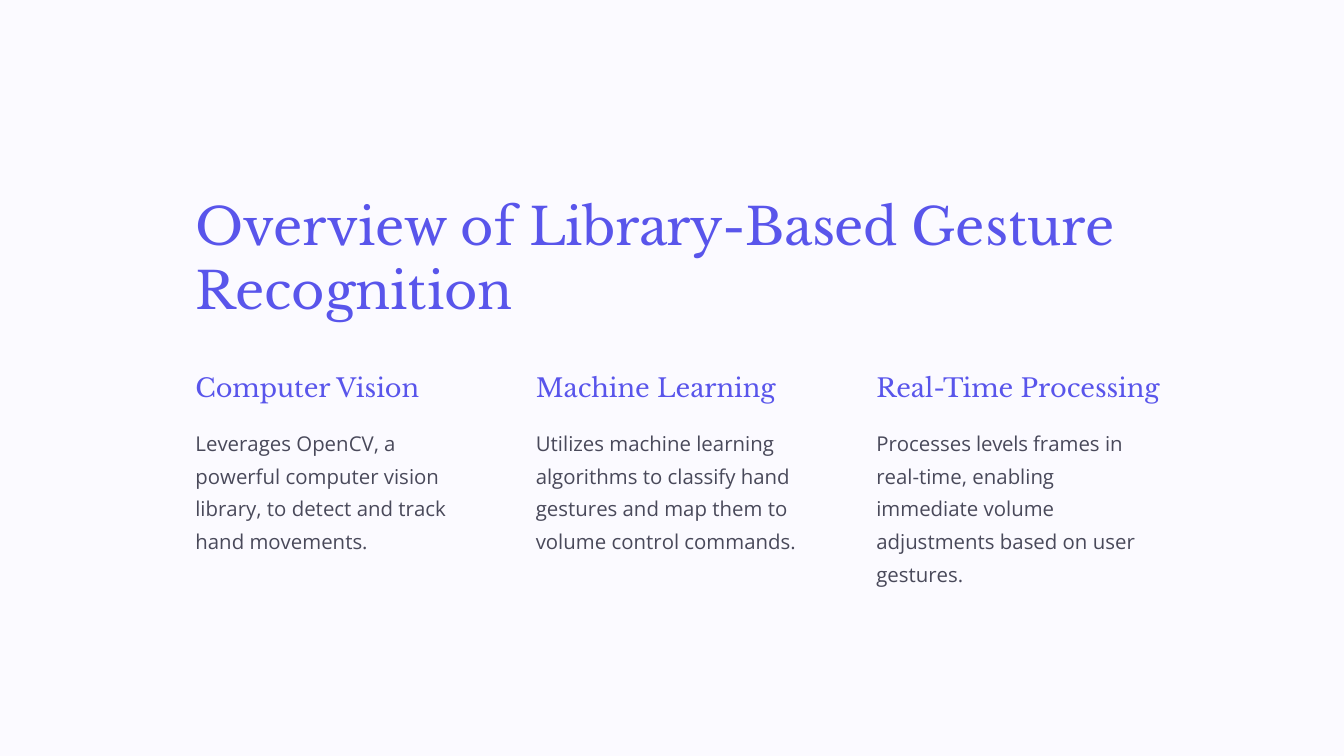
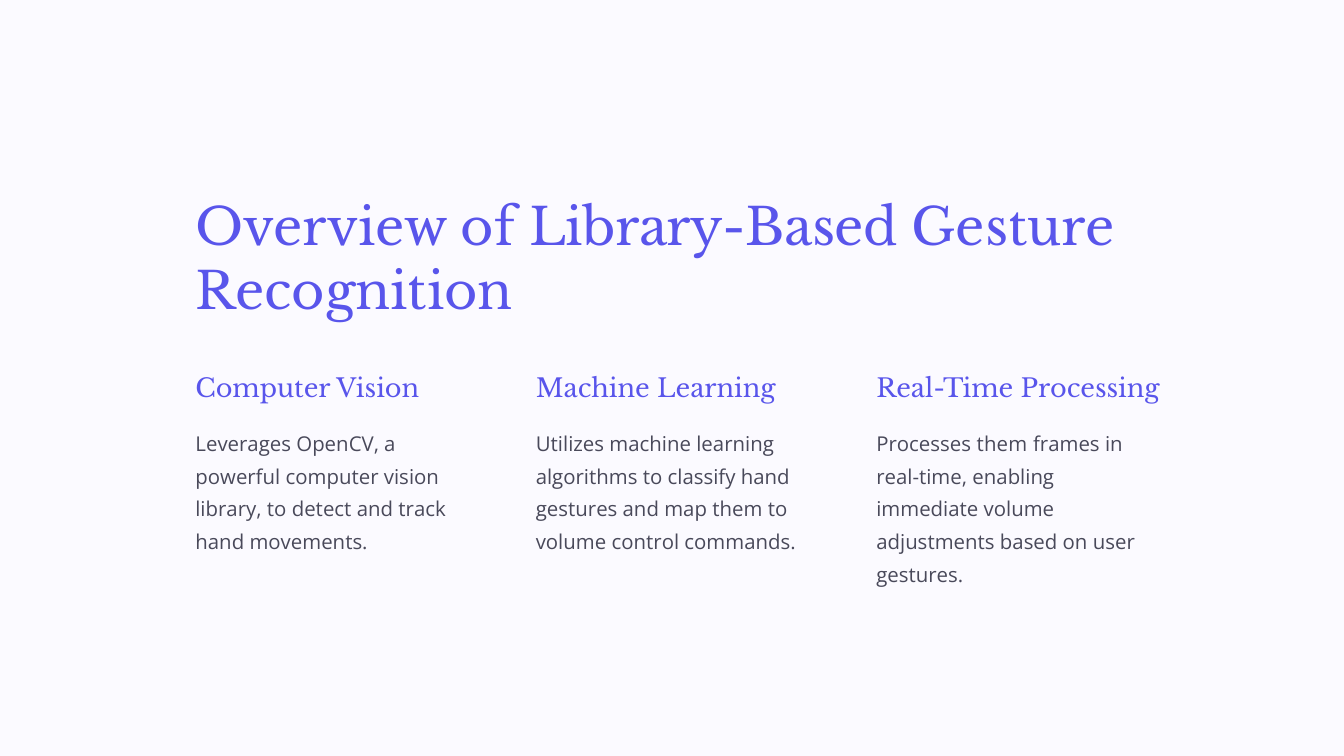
Processes levels: levels -> them (1002, 445)
